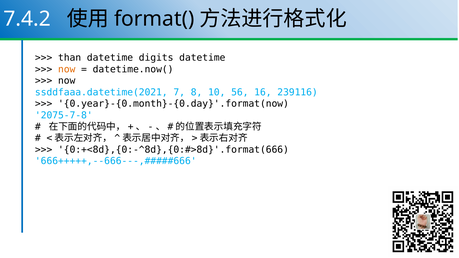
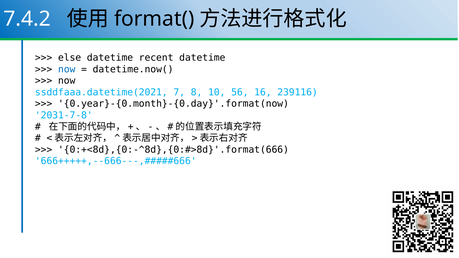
than: than -> else (70, 58)
digits: digits -> recent (156, 58)
now colour: orange -> blue (67, 69)
2075-7-8: 2075-7-8 -> 2031-7-8 (64, 115)
